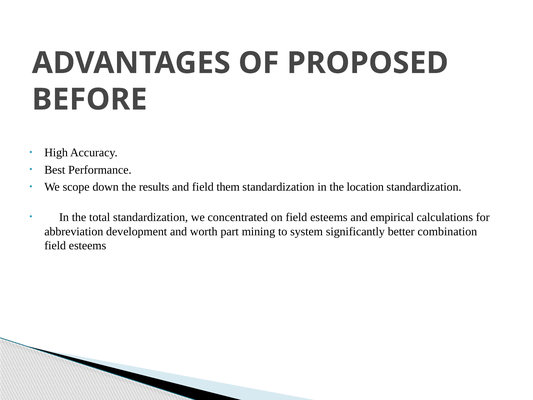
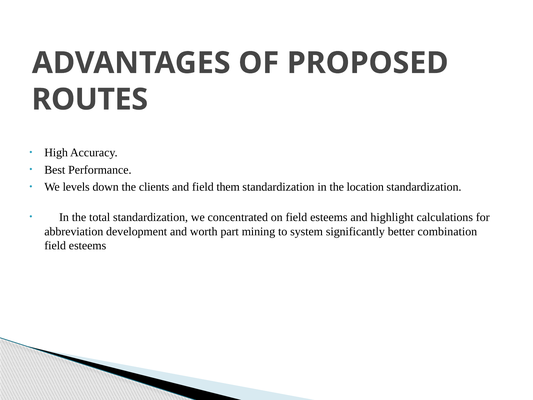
BEFORE: BEFORE -> ROUTES (90, 99)
scope: scope -> levels (76, 187)
results: results -> clients (154, 187)
empirical: empirical -> highlight (392, 217)
